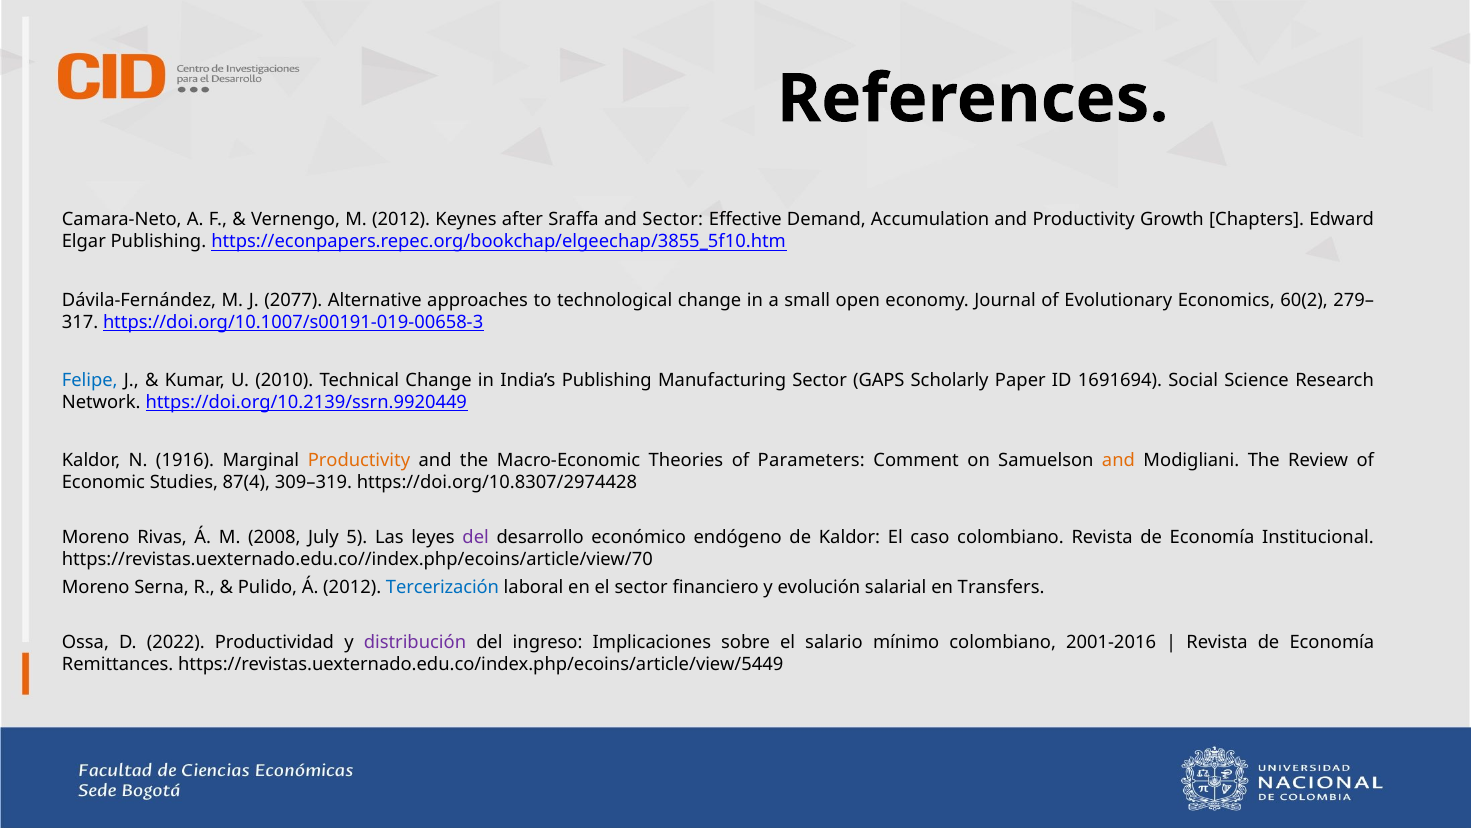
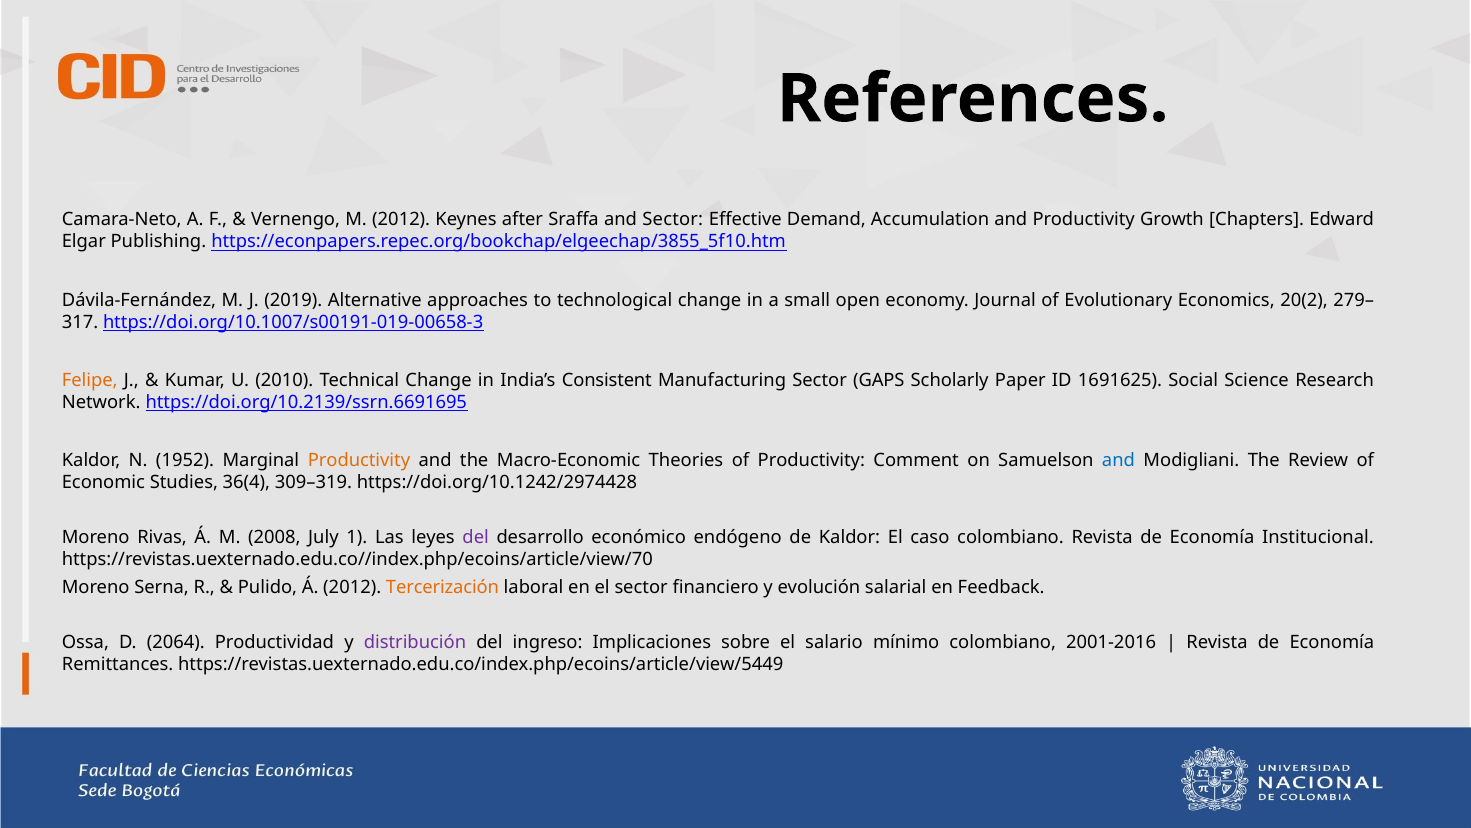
2077: 2077 -> 2019 (293, 300)
60(2: 60(2 -> 20(2 (1304, 300)
Felipe colour: blue -> orange (90, 380)
India’s Publishing: Publishing -> Consistent (607, 380)
1691694: 1691694 -> 1691625 (1120, 380)
https://doi.org/10.2139/ssrn.9920449: https://doi.org/10.2139/ssrn.9920449 -> https://doi.org/10.2139/ssrn.6691695 (306, 402)
1916: 1916 -> 1952 (185, 460)
of Parameters: Parameters -> Productivity (811, 460)
and colour: orange -> blue (1118, 460)
87(4: 87(4 -> 36(4 (246, 482)
https://doi.org/10.8307/2974428: https://doi.org/10.8307/2974428 -> https://doi.org/10.1242/2974428 (497, 482)
5: 5 -> 1 (357, 537)
Tercerización colour: blue -> orange (443, 587)
Transfers: Transfers -> Feedback (1001, 587)
2022: 2022 -> 2064 (176, 642)
